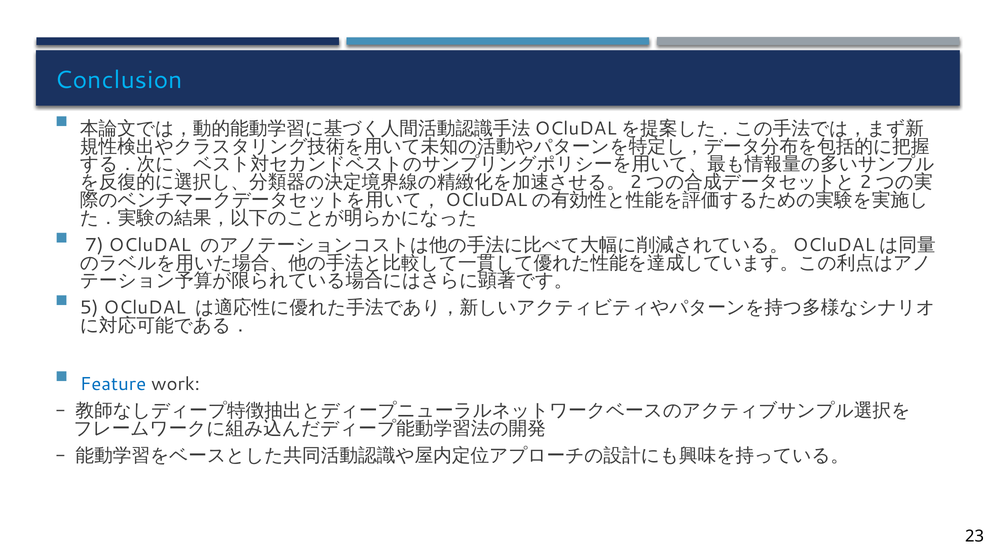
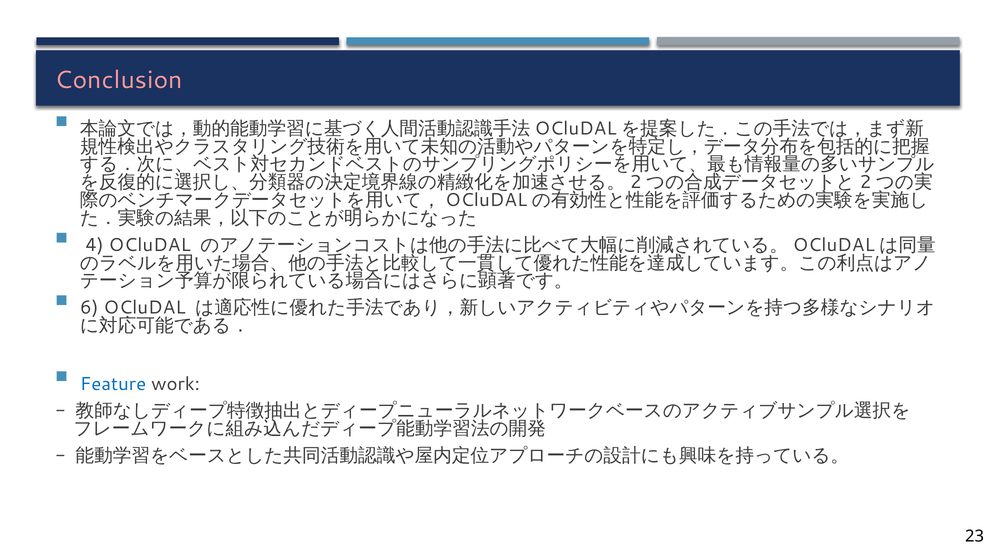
Conclusion colour: light blue -> pink (119, 80)
7: 7 -> 4 (94, 245)
5: 5 -> 6 (89, 308)
